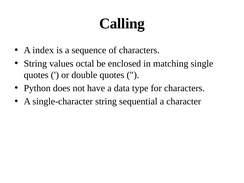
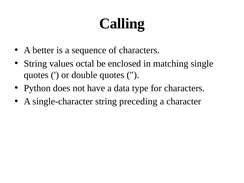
index: index -> better (43, 50)
sequential: sequential -> preceding (138, 101)
